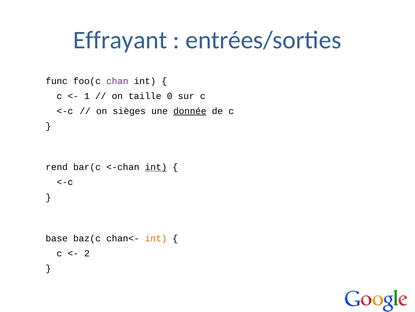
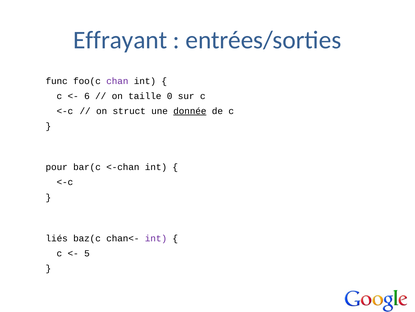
1: 1 -> 6 (87, 96)
sièges: sièges -> struct (129, 111)
rend: rend -> pour (57, 167)
int underline: present -> none (156, 167)
base: base -> liés (57, 238)
int colour: orange -> purple (156, 238)
2: 2 -> 5 (87, 253)
